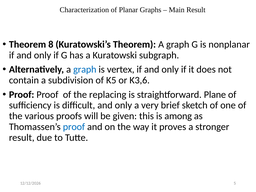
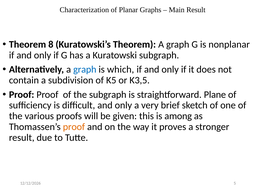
vertex: vertex -> which (121, 69)
K3,6: K3,6 -> K3,5 (140, 80)
the replacing: replacing -> subgraph (108, 95)
proof colour: blue -> orange (74, 127)
